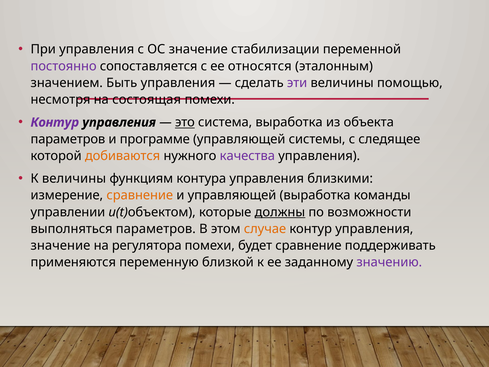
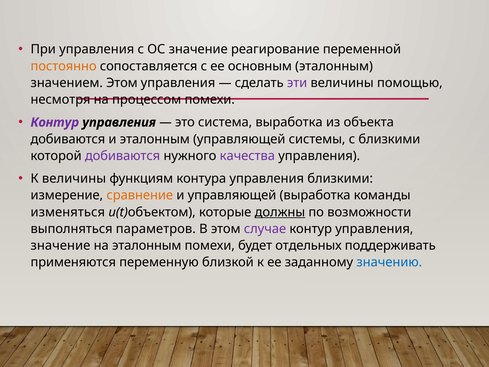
стабилизации: стабилизации -> реагирование (275, 49)
постоянно colour: purple -> orange (64, 66)
относятся: относятся -> основным (260, 66)
значением Быть: Быть -> Этом (122, 83)
состоящая: состоящая -> процессом (147, 99)
это underline: present -> none (185, 122)
параметров: параметров -> добиваются (68, 139)
и программе: программе -> эталонным (155, 139)
с следящее: следящее -> близкими (389, 139)
добиваются colour: orange -> purple (123, 156)
управлении: управлении -> изменяться (68, 212)
случае colour: orange -> purple (265, 229)
на регулятора: регулятора -> эталонным (147, 245)
будет сравнение: сравнение -> отдельных (309, 245)
значению colour: purple -> blue (389, 262)
